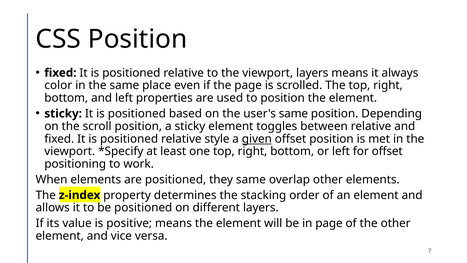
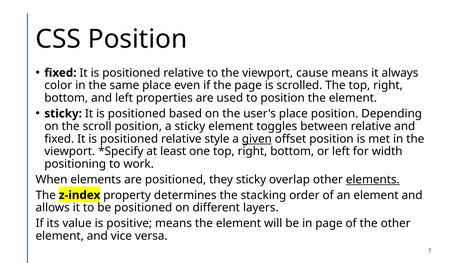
viewport layers: layers -> cause (312, 73)
user's same: same -> place (293, 113)
for offset: offset -> width (387, 151)
they same: same -> sticky (251, 179)
elements underline: none -> present (373, 179)
